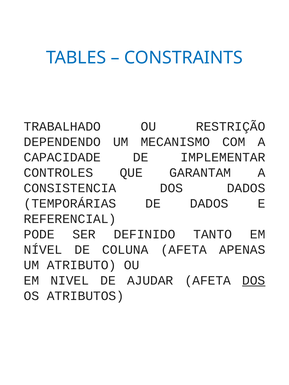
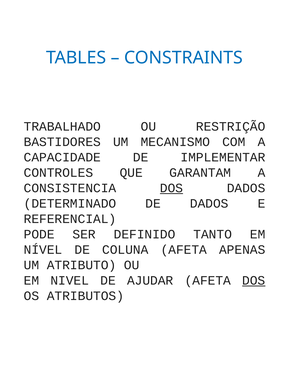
DEPENDENDO: DEPENDENDO -> BASTIDORES (62, 142)
DOS underline: none -> present (172, 188)
TEMPORÁRIAS: TEMPORÁRIAS -> DETERMINADO (70, 204)
